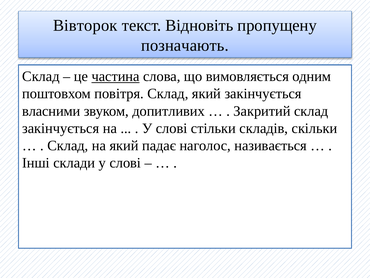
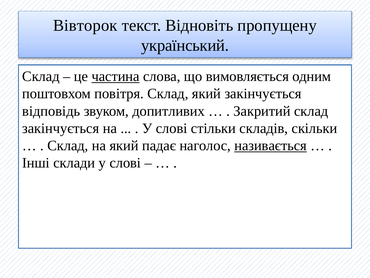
позначають: позначають -> український (185, 45)
власними: власними -> відповідь (51, 111)
називається underline: none -> present (271, 145)
